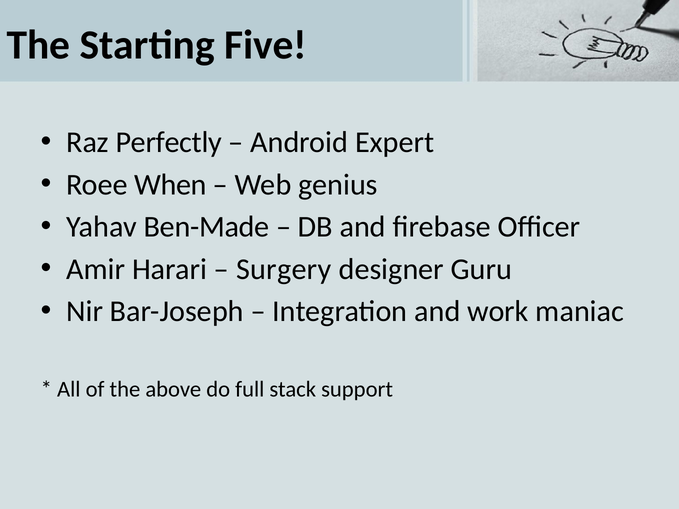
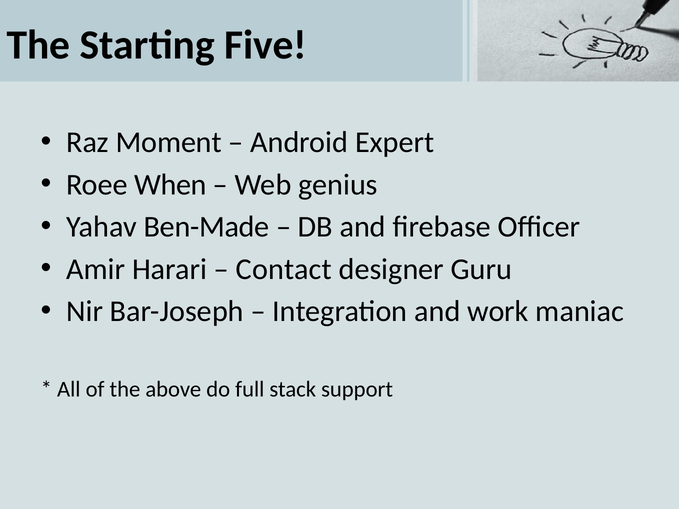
Perfectly: Perfectly -> Moment (169, 142)
Surgery: Surgery -> Contact (284, 269)
